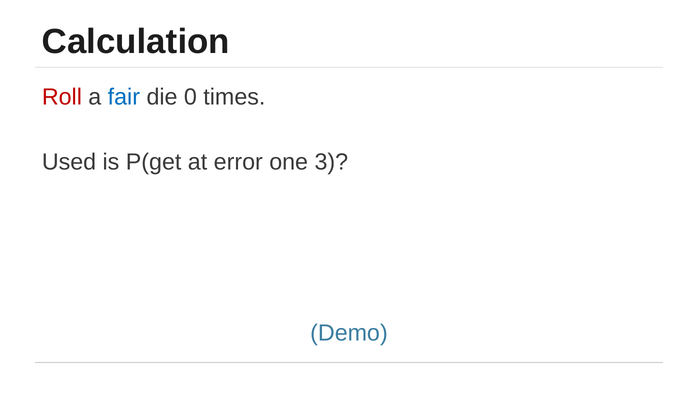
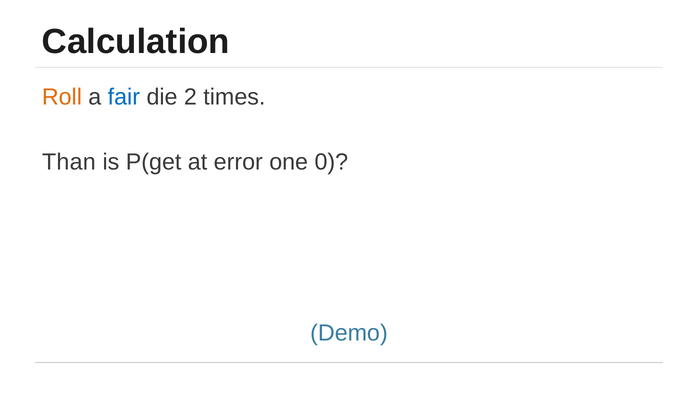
Roll colour: red -> orange (62, 97)
0: 0 -> 2 (190, 97)
Used: Used -> Than (69, 162)
3: 3 -> 0 (331, 162)
